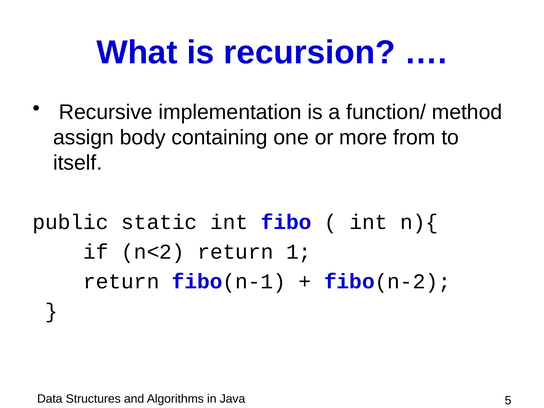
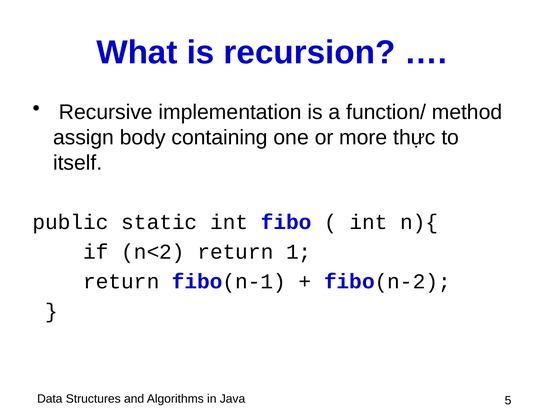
from: from -> thực (414, 137)
